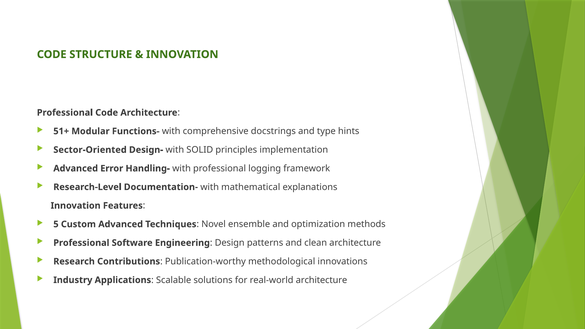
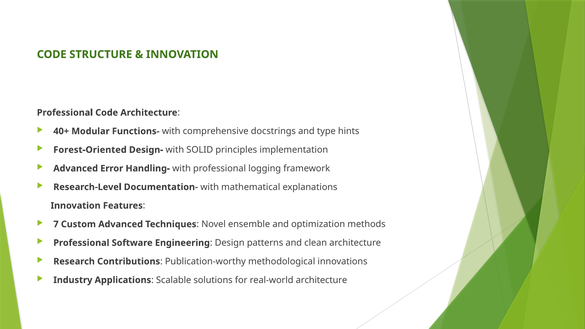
51+: 51+ -> 40+ (61, 131)
Sector-Oriented: Sector-Oriented -> Forest-Oriented (90, 150)
5: 5 -> 7 (56, 224)
